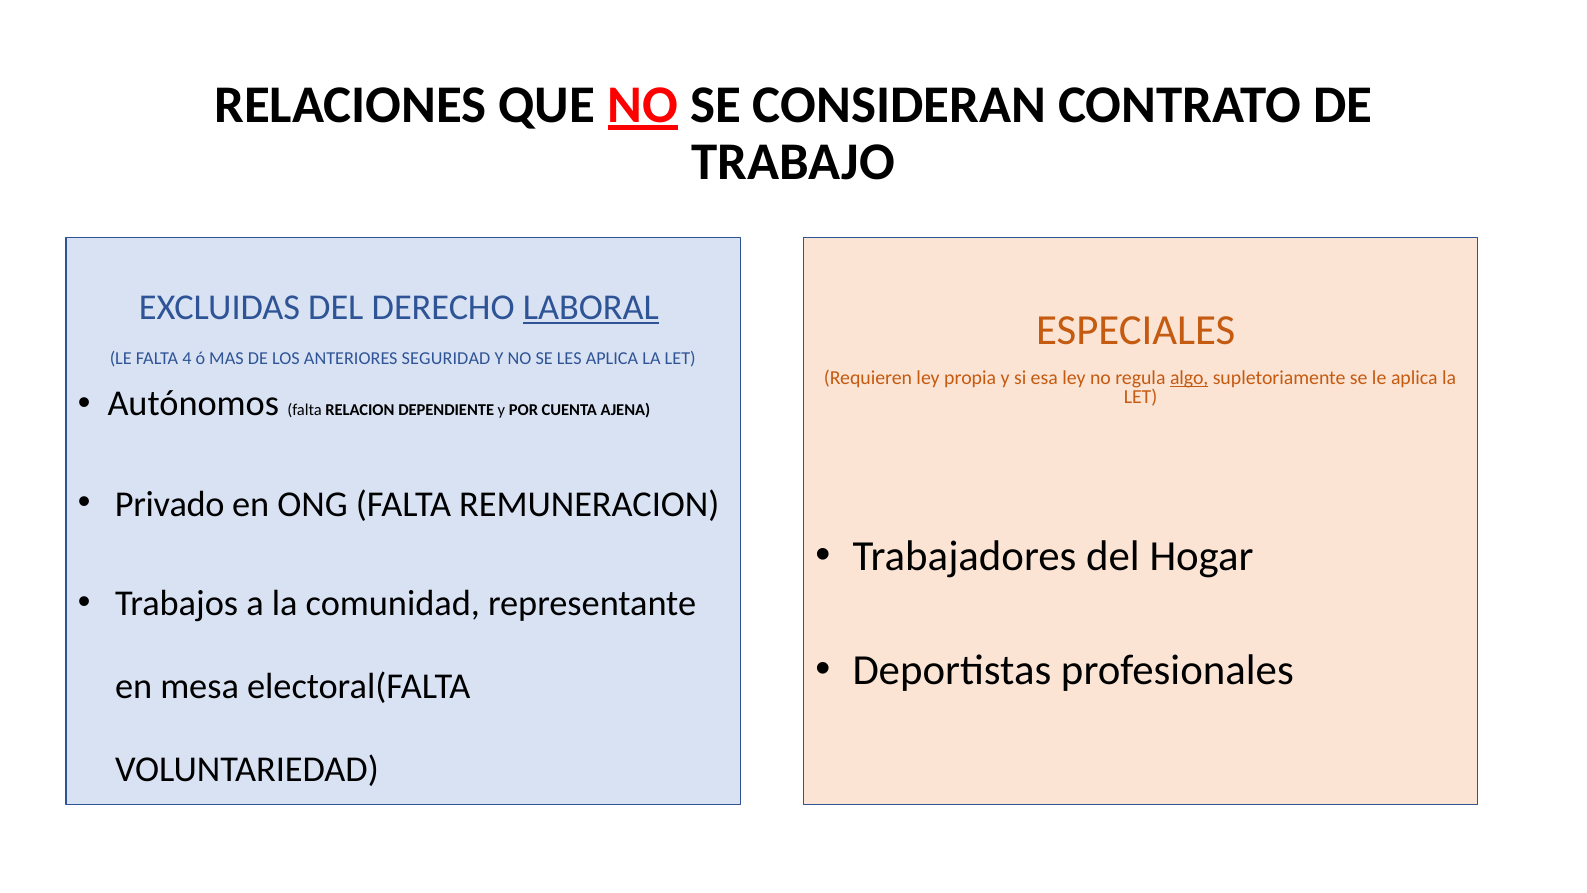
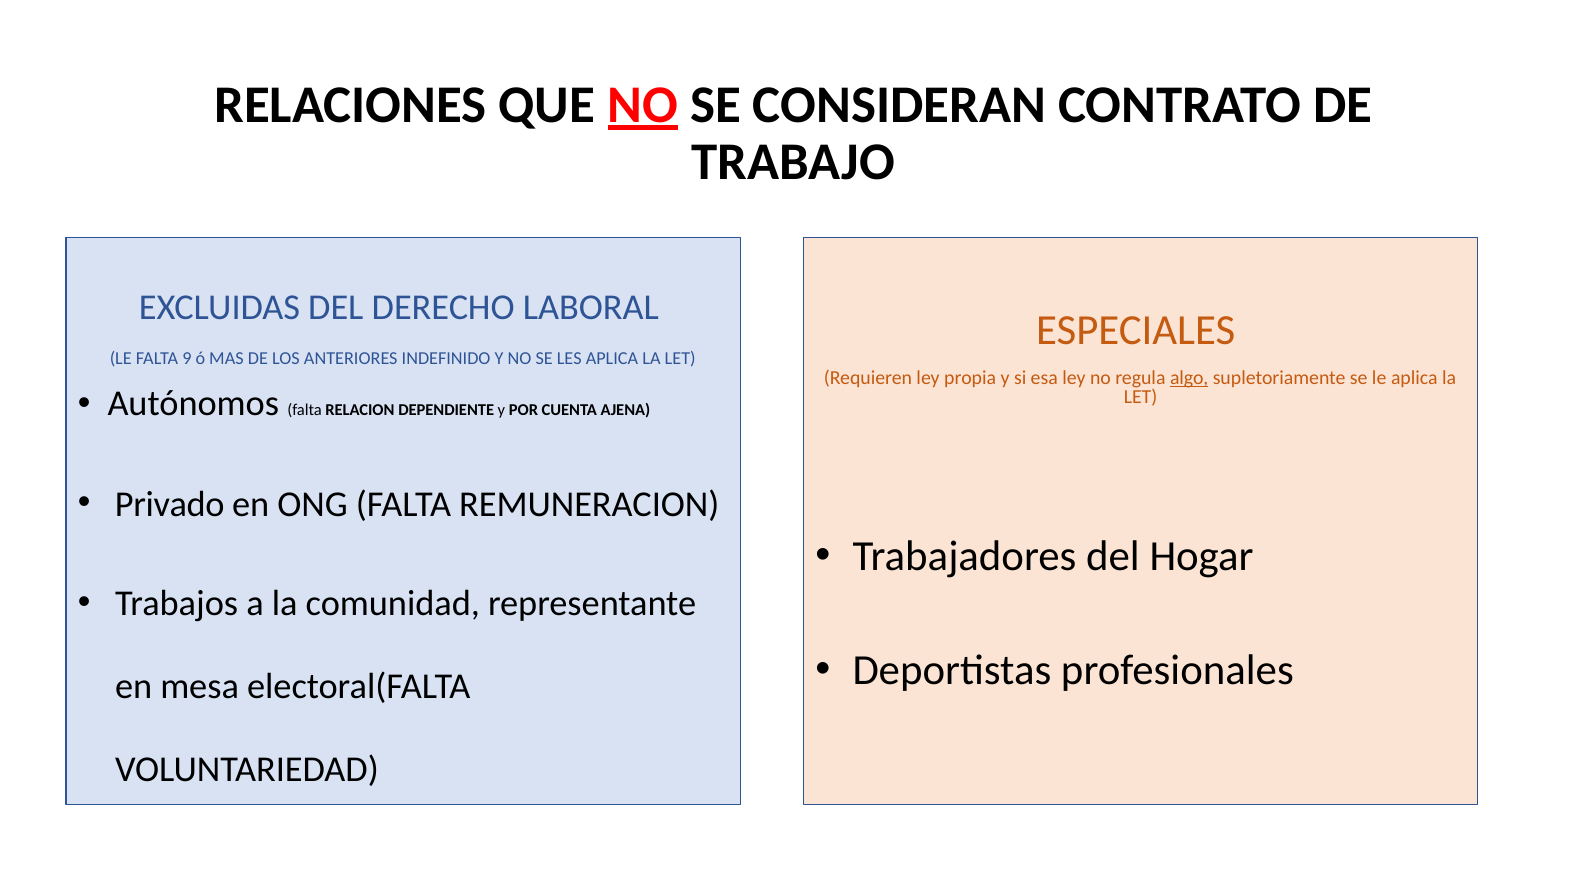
LABORAL underline: present -> none (591, 307)
4: 4 -> 9 (187, 358)
SEGURIDAD: SEGURIDAD -> INDEFINIDO (446, 358)
